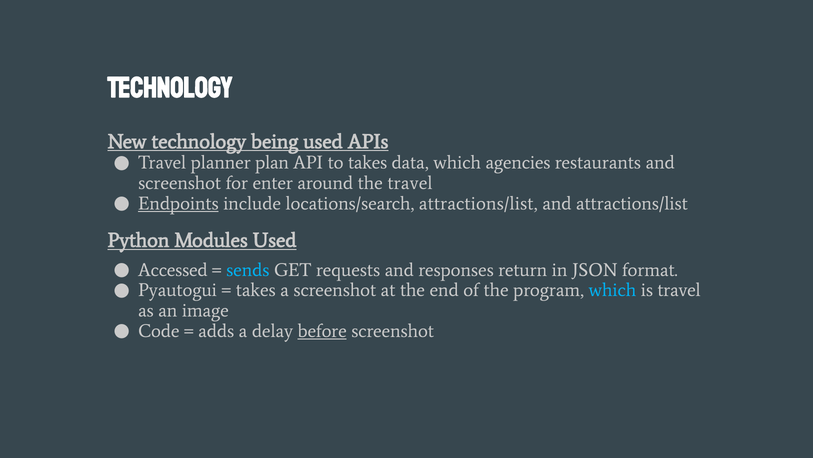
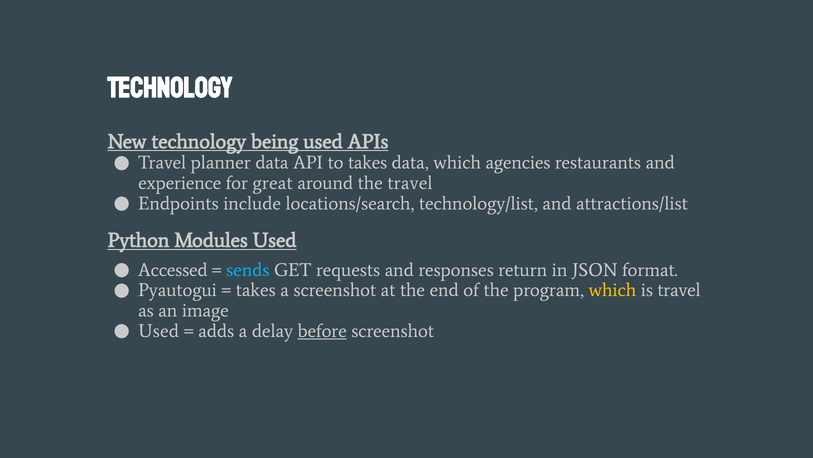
planner plan: plan -> data (272, 163)
screenshot: screenshot -> experience (180, 183)
enter: enter -> great (273, 183)
Endpoints underline: present -> none (178, 203)
locations/search attractions/list: attractions/list -> technology/list (478, 203)
which colour: light blue -> yellow (612, 290)
Code: Code -> Used (159, 330)
